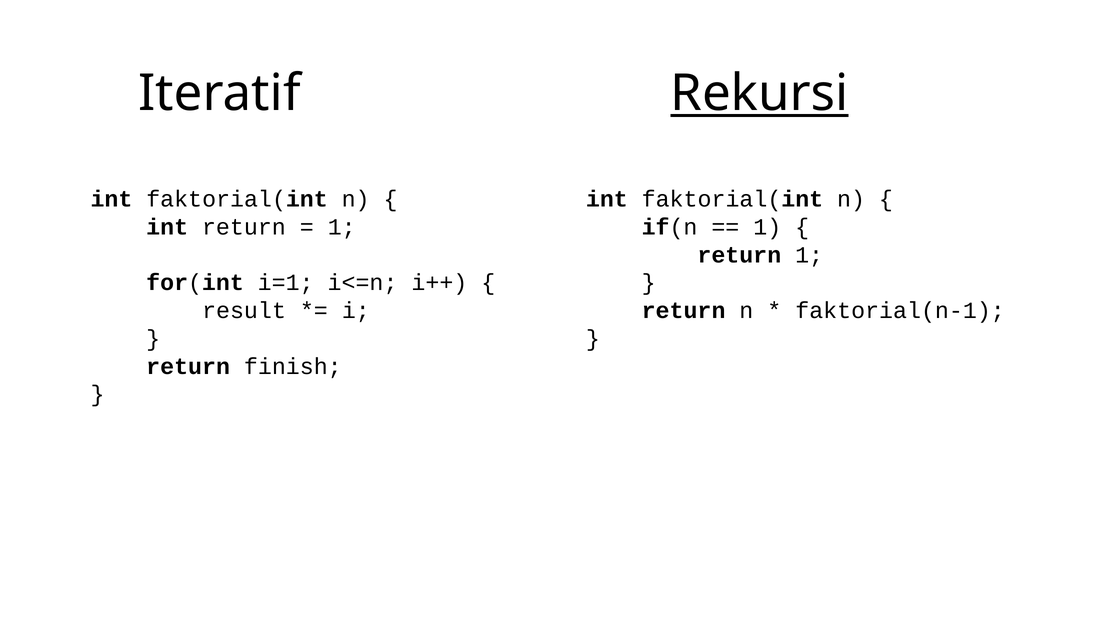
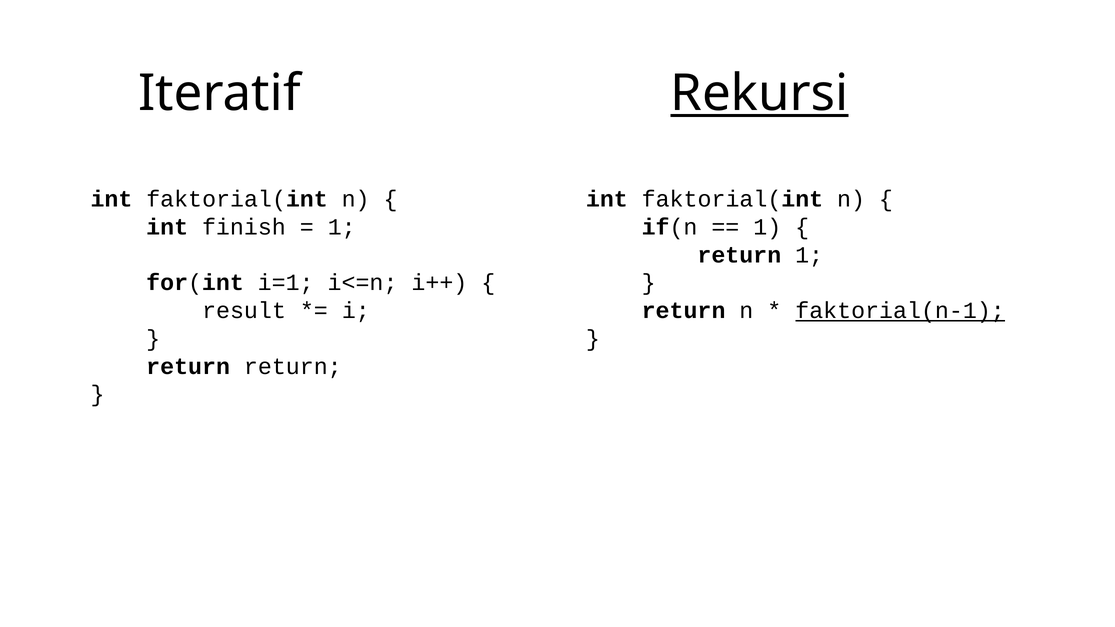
int return: return -> finish (244, 227)
faktorial(n-1 underline: none -> present (900, 311)
return finish: finish -> return (293, 367)
